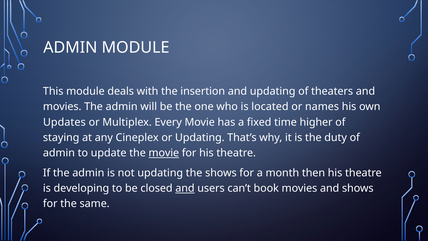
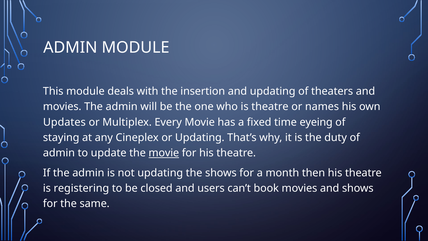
is located: located -> theatre (270, 107)
higher: higher -> eyeing (316, 122)
developing: developing -> registering (81, 188)
and underline: present -> none (185, 188)
